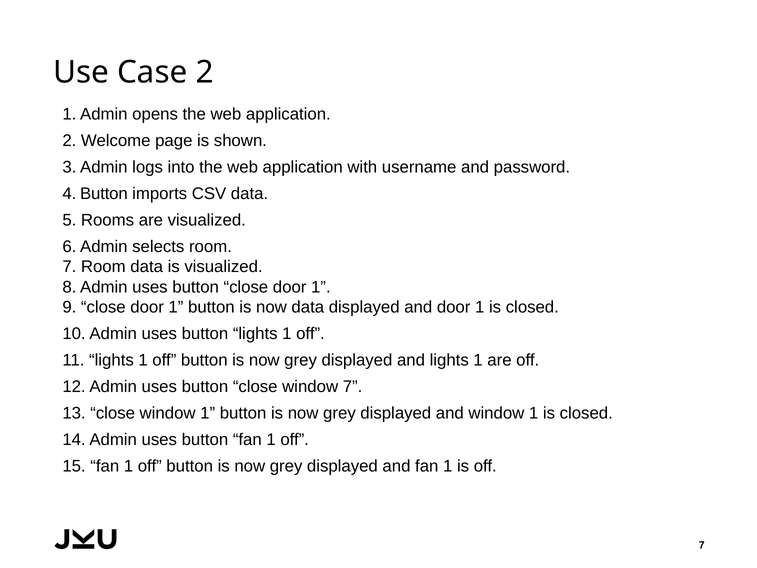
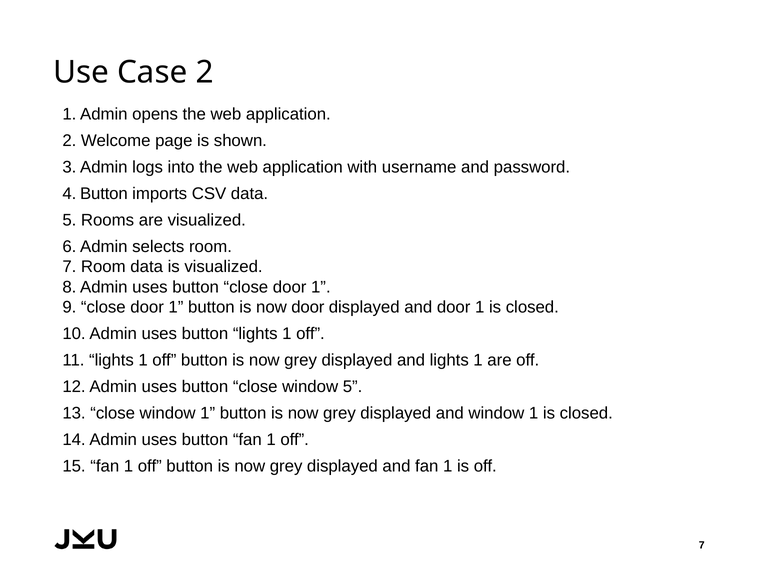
now data: data -> door (308, 307)
window 7: 7 -> 5 (353, 387)
